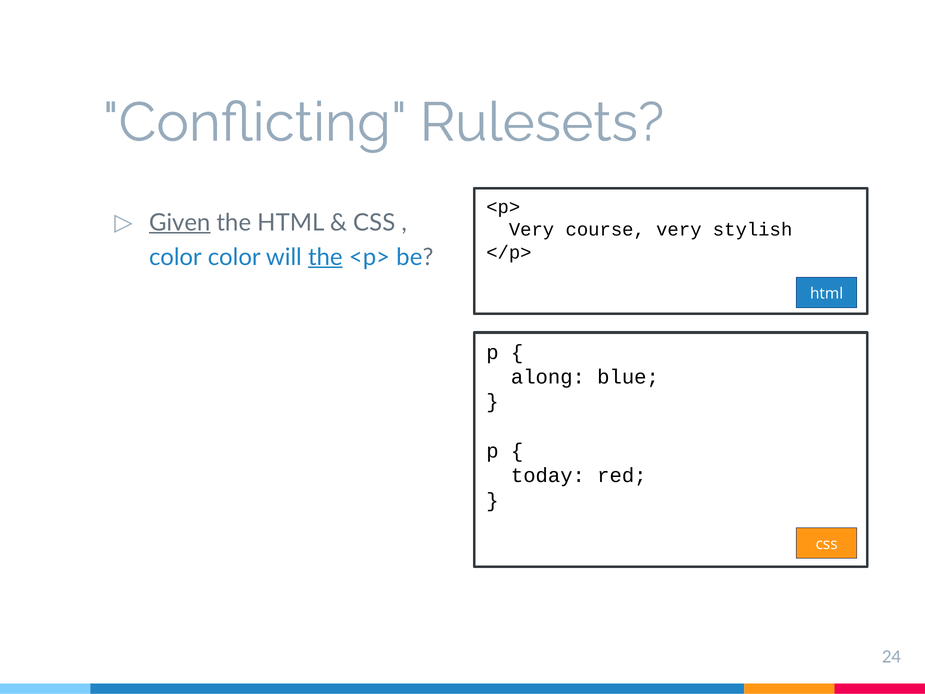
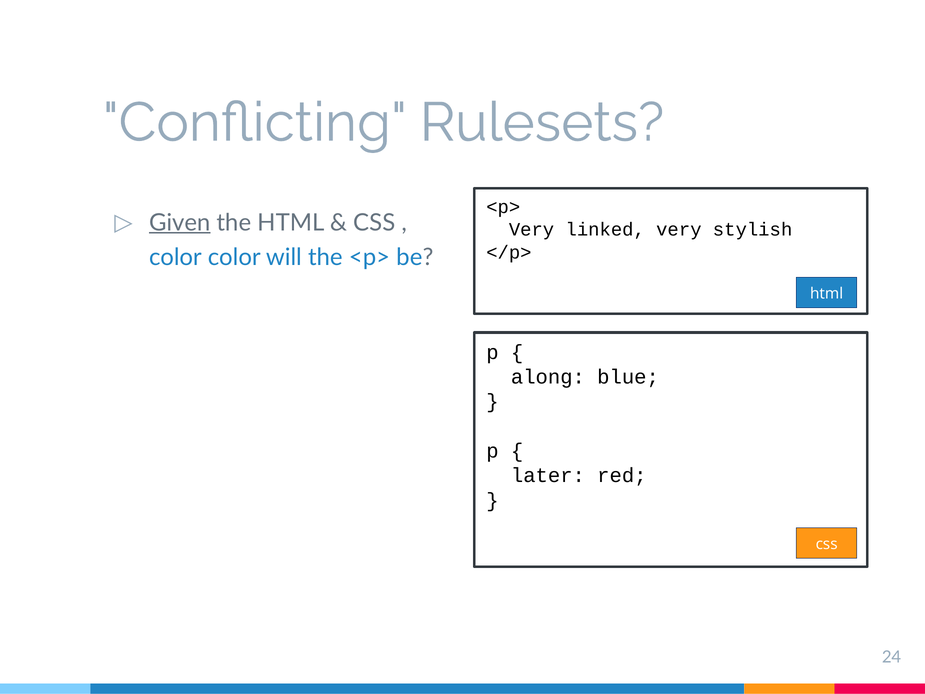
course: course -> linked (605, 230)
the underline: present -> none (325, 257)
today: today -> later (548, 476)
